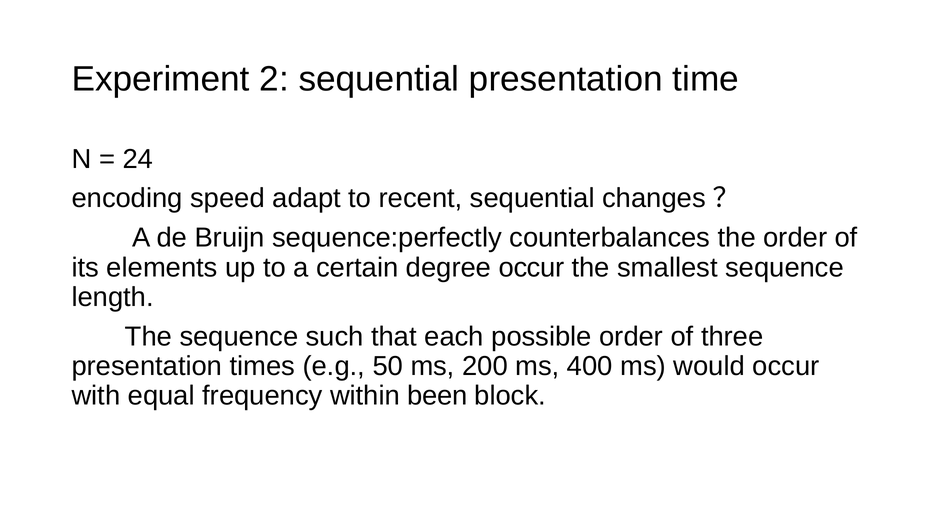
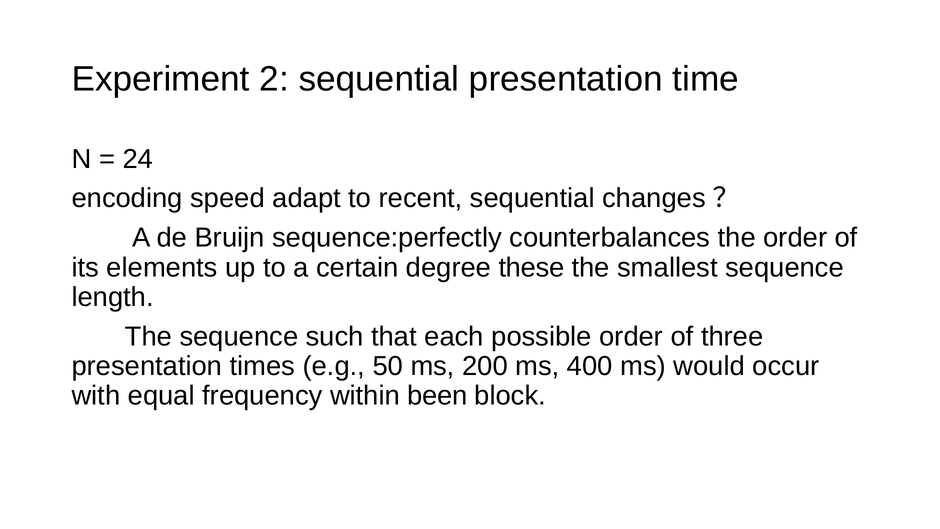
degree occur: occur -> these (532, 267)
